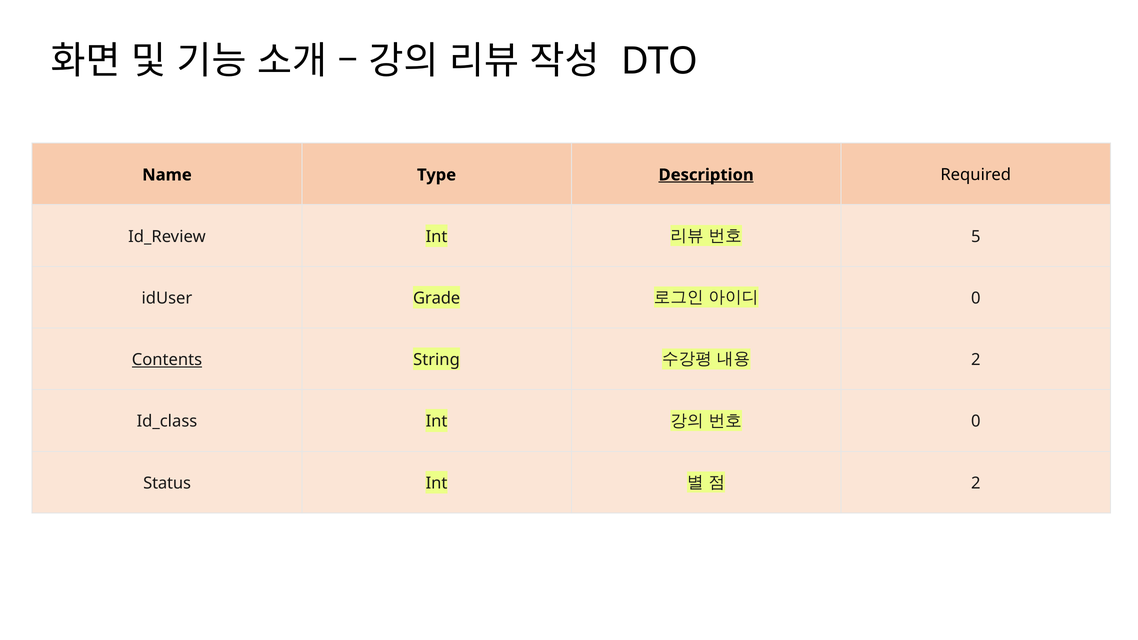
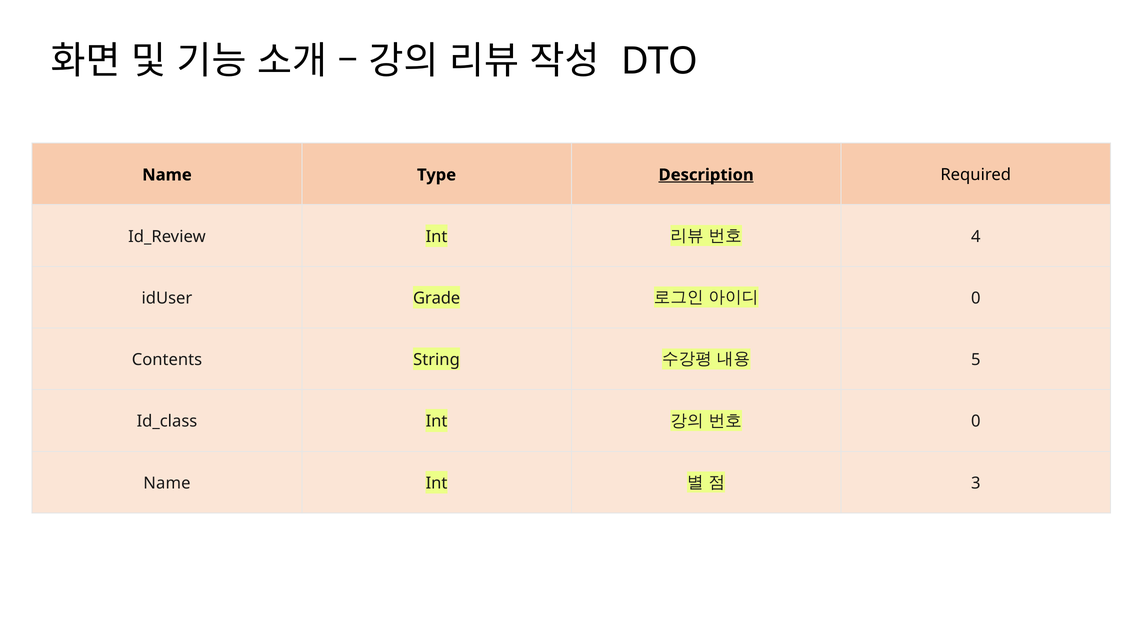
5: 5 -> 4 (976, 237)
Contents underline: present -> none (167, 360)
2: 2 -> 5 (976, 360)
Status: Status -> Name (167, 483)
2: 2 -> 3 (976, 483)
